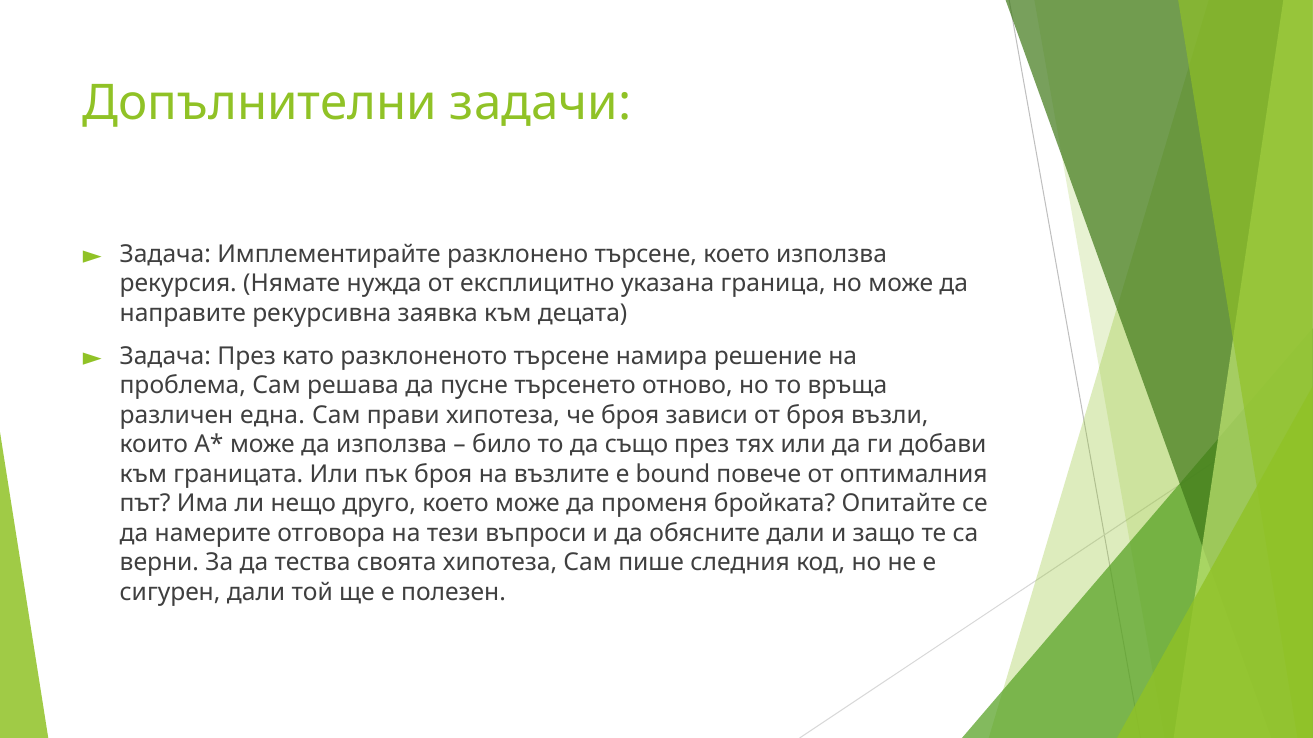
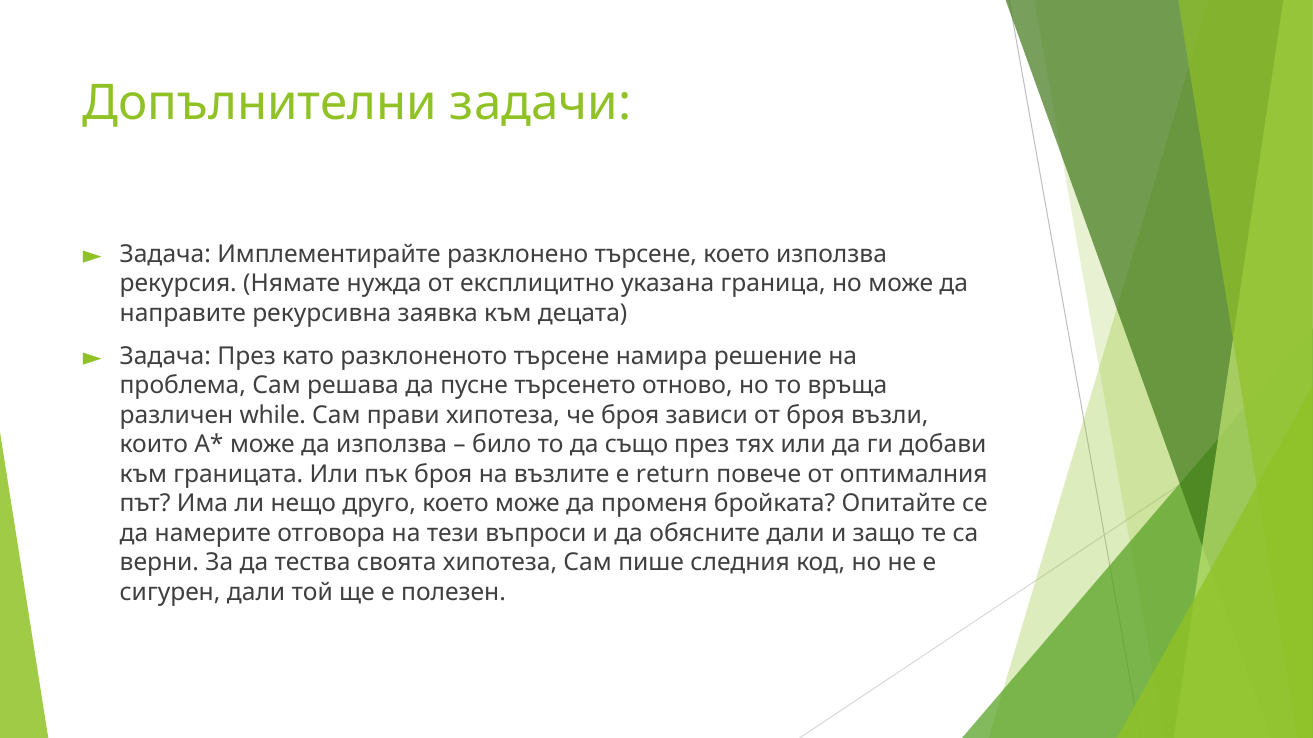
една: една -> while (273, 416)
bound: bound -> return (673, 475)
